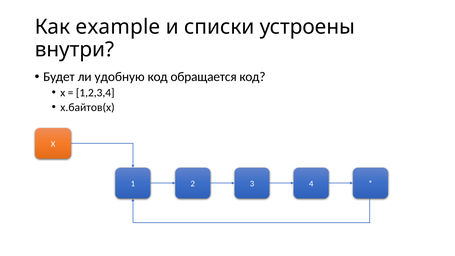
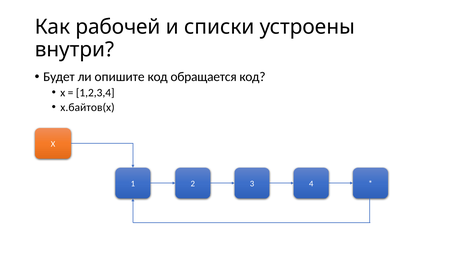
example: example -> рабочей (118, 27)
удобную: удобную -> опишите (120, 77)
